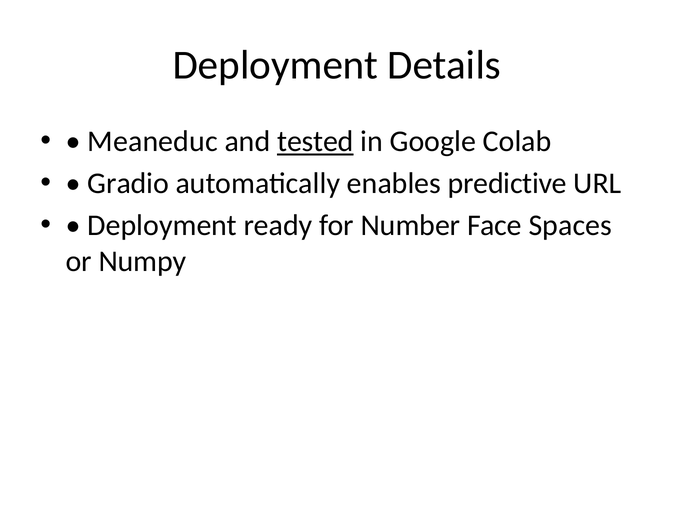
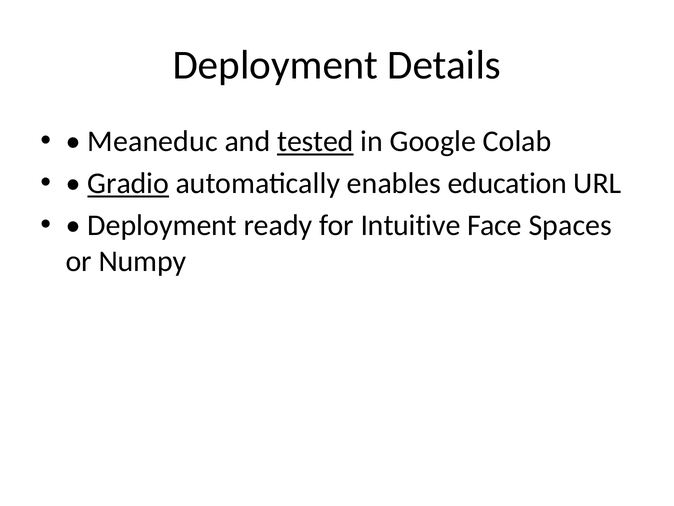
Gradio underline: none -> present (128, 183)
predictive: predictive -> education (507, 183)
Number: Number -> Intuitive (411, 225)
